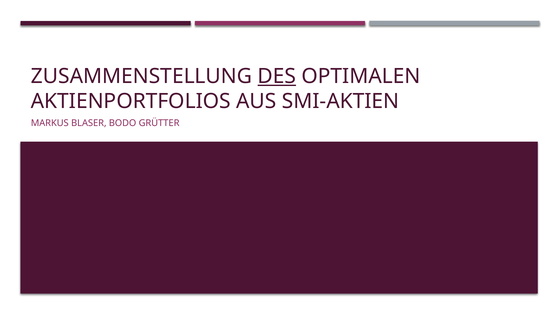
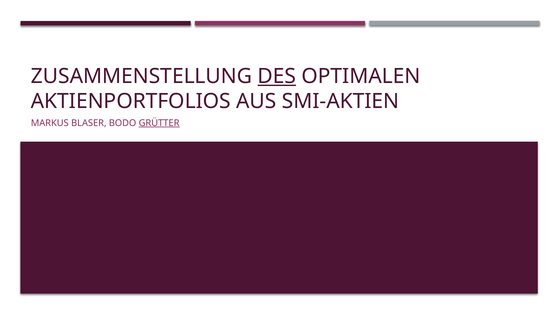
GRÜTTER underline: none -> present (159, 123)
